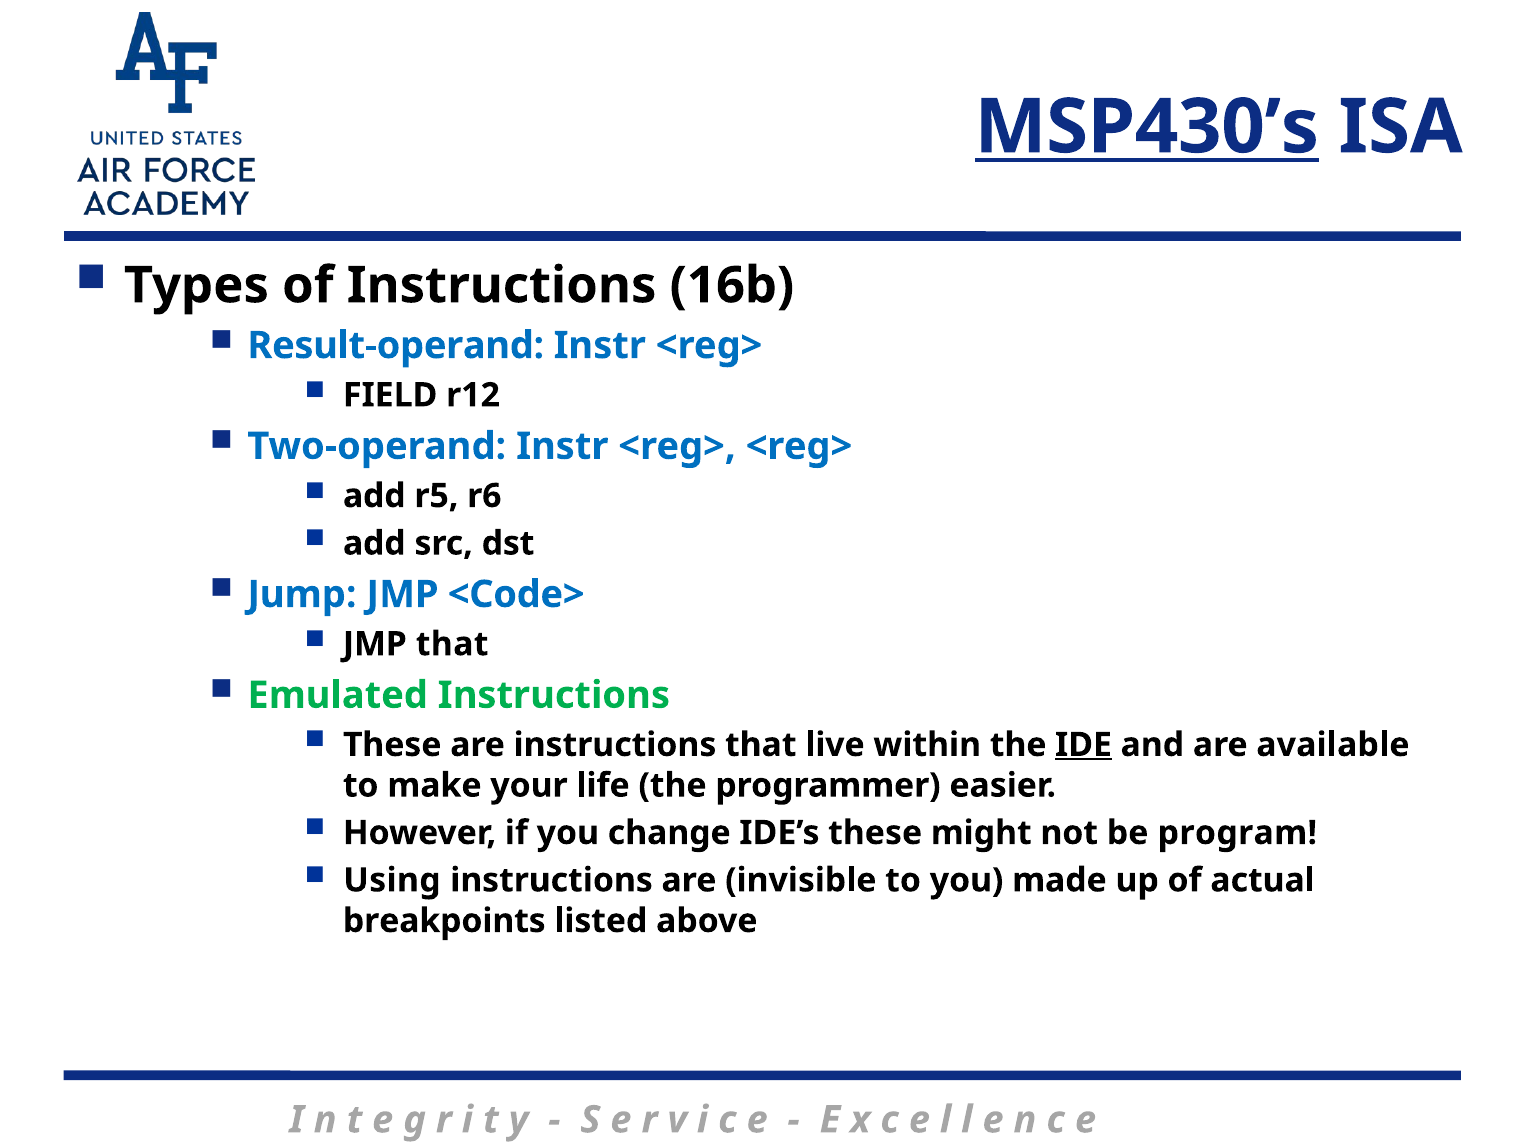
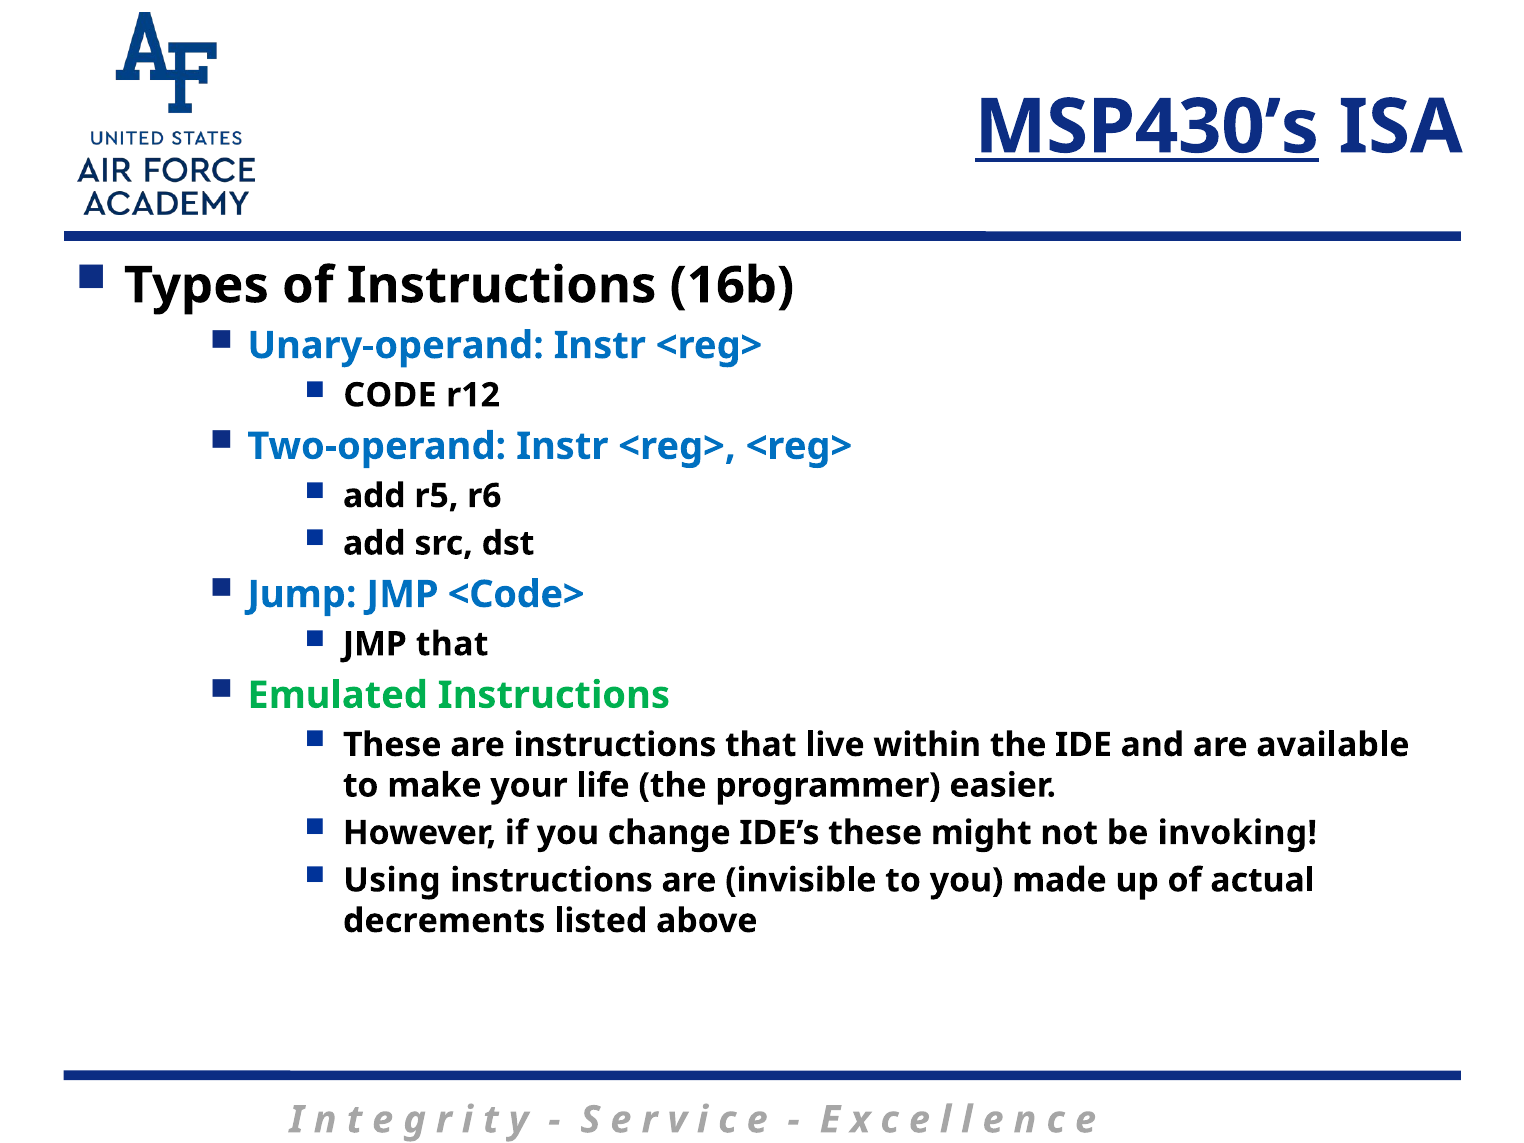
Result-operand: Result-operand -> Unary-operand (396, 346)
FIELD: FIELD -> CODE (390, 395)
IDE underline: present -> none (1084, 745)
program: program -> invoking (1237, 833)
breakpoints: breakpoints -> decrements (444, 921)
